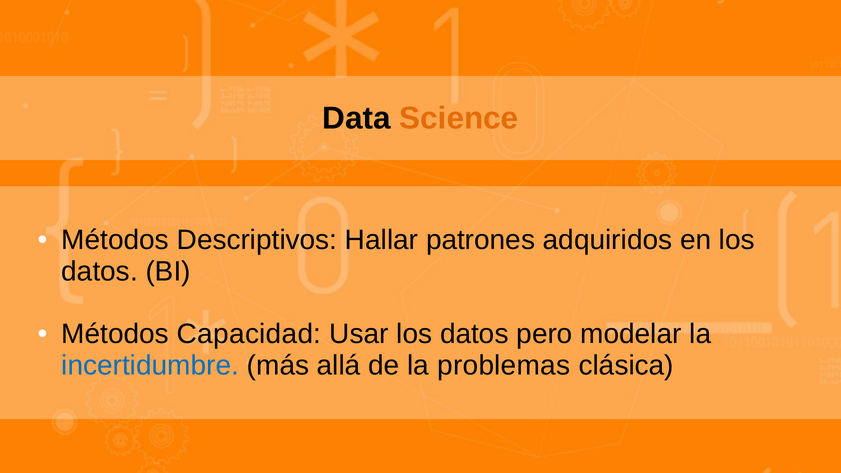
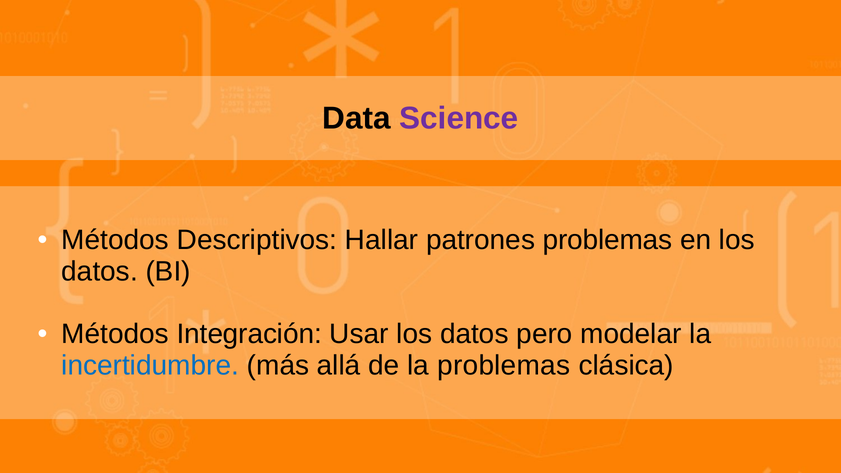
Science colour: orange -> purple (459, 118)
patrones adquiridos: adquiridos -> problemas (608, 240)
Capacidad: Capacidad -> Integración (249, 334)
